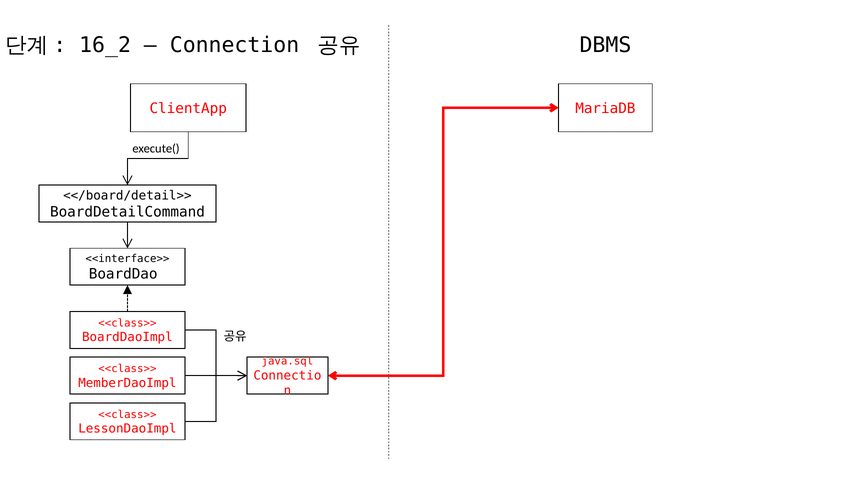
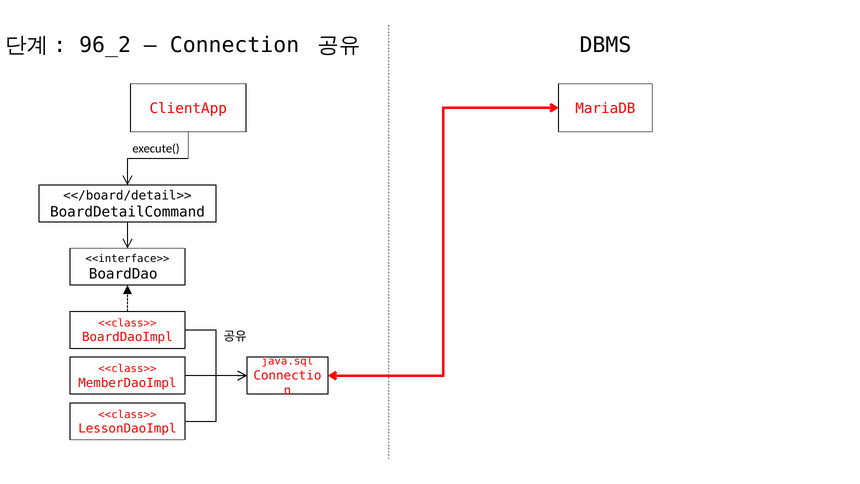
16_2: 16_2 -> 96_2 (105, 45)
